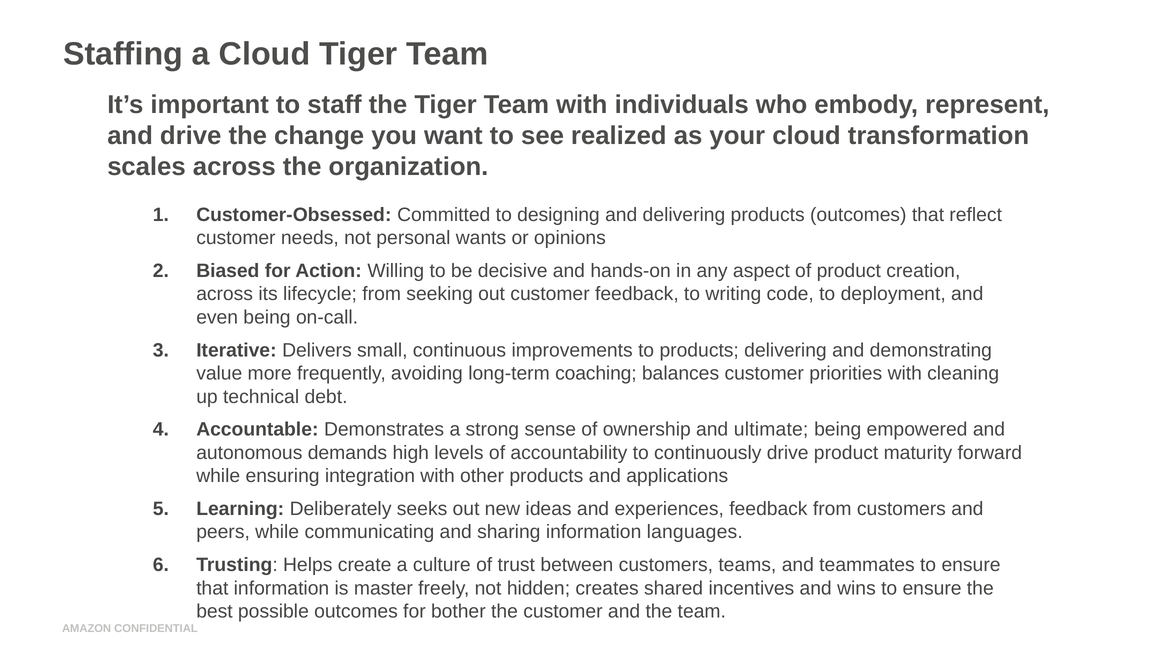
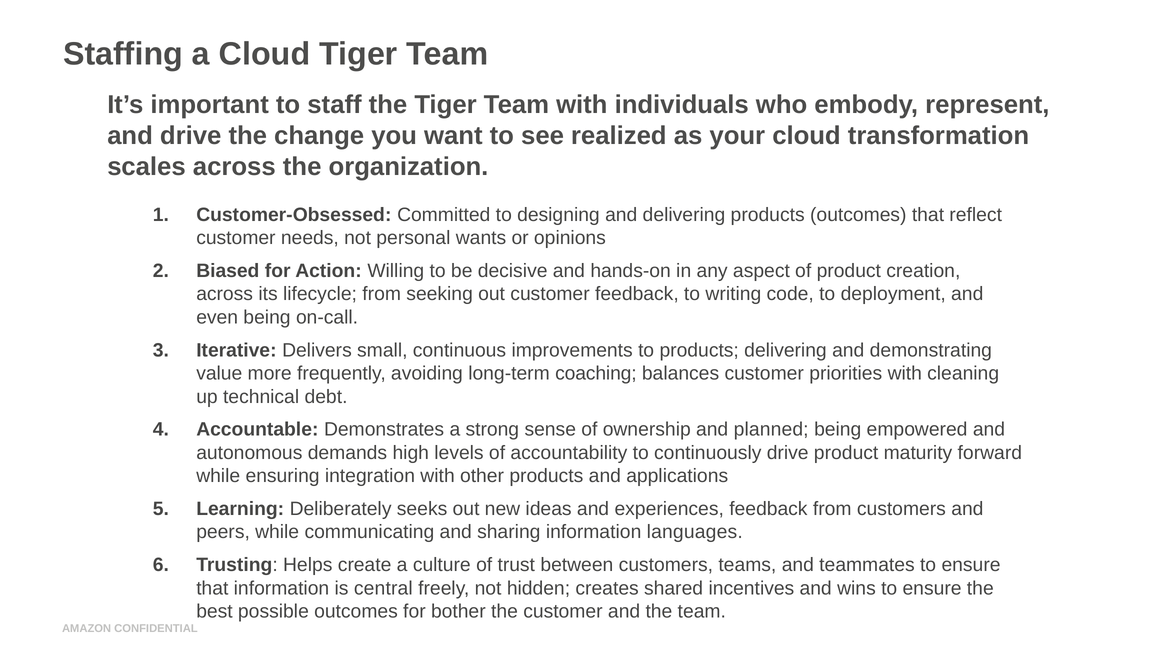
ultimate: ultimate -> planned (771, 429)
master: master -> central (383, 588)
